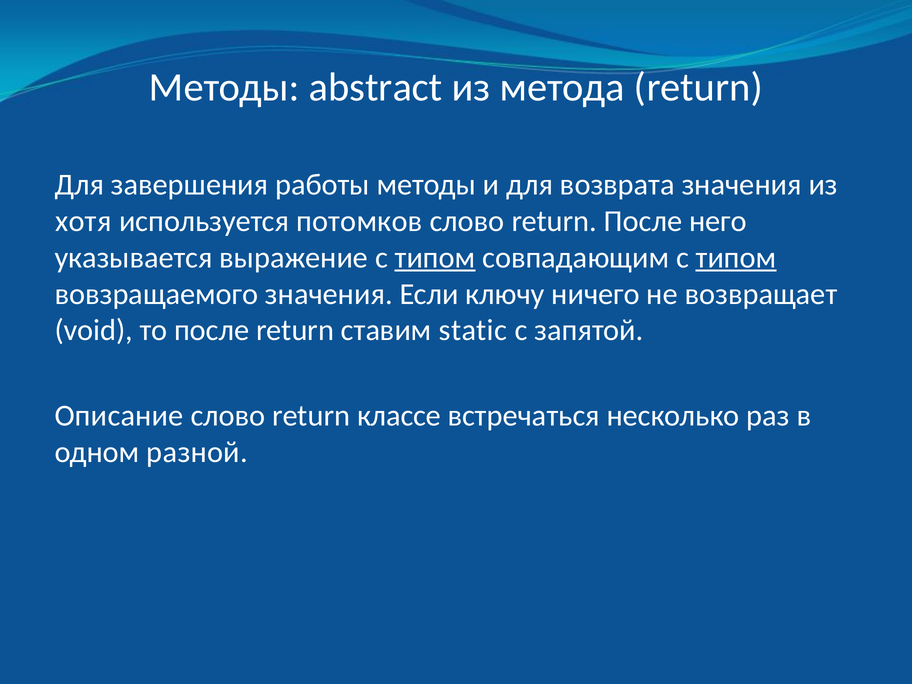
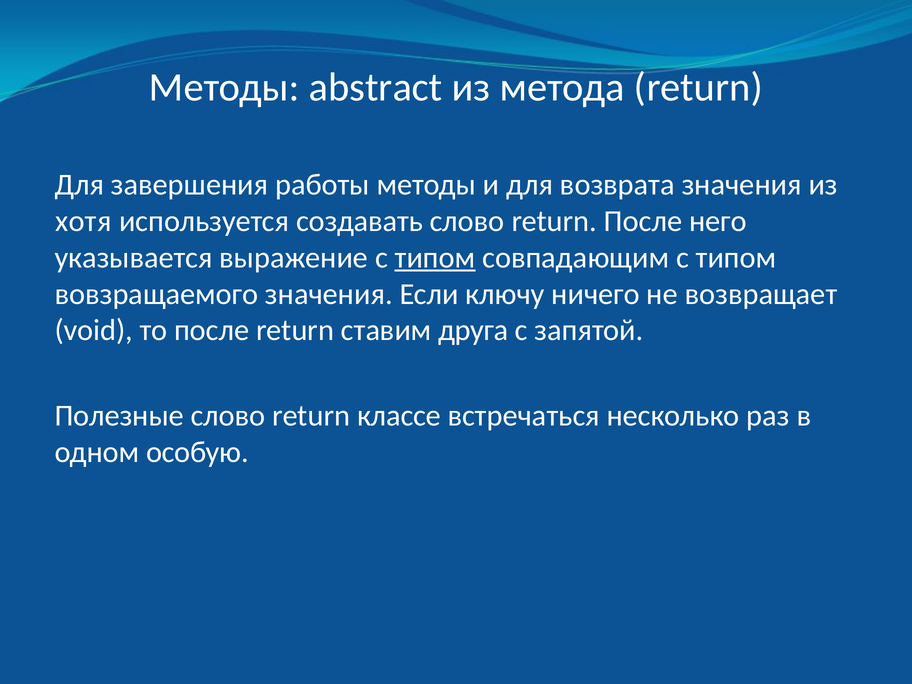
потомков: потомков -> создавать (360, 221)
типом underline: present -> none (736, 257)
static: static -> друга (473, 330)
Описание: Описание -> Полезные (119, 416)
разной: разной -> особую (197, 452)
